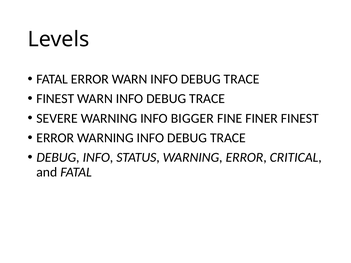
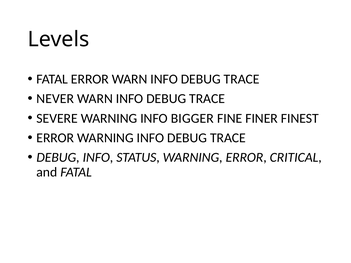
FINEST: FINEST -> NEVER (55, 99)
